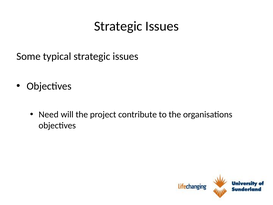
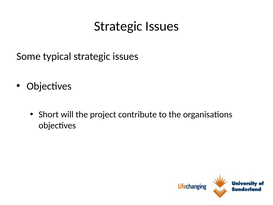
Need: Need -> Short (49, 114)
